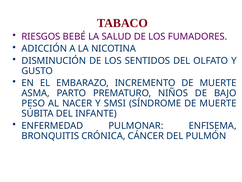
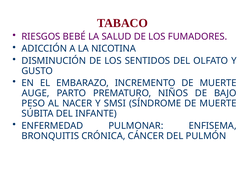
ASMA: ASMA -> AUGE (36, 93)
